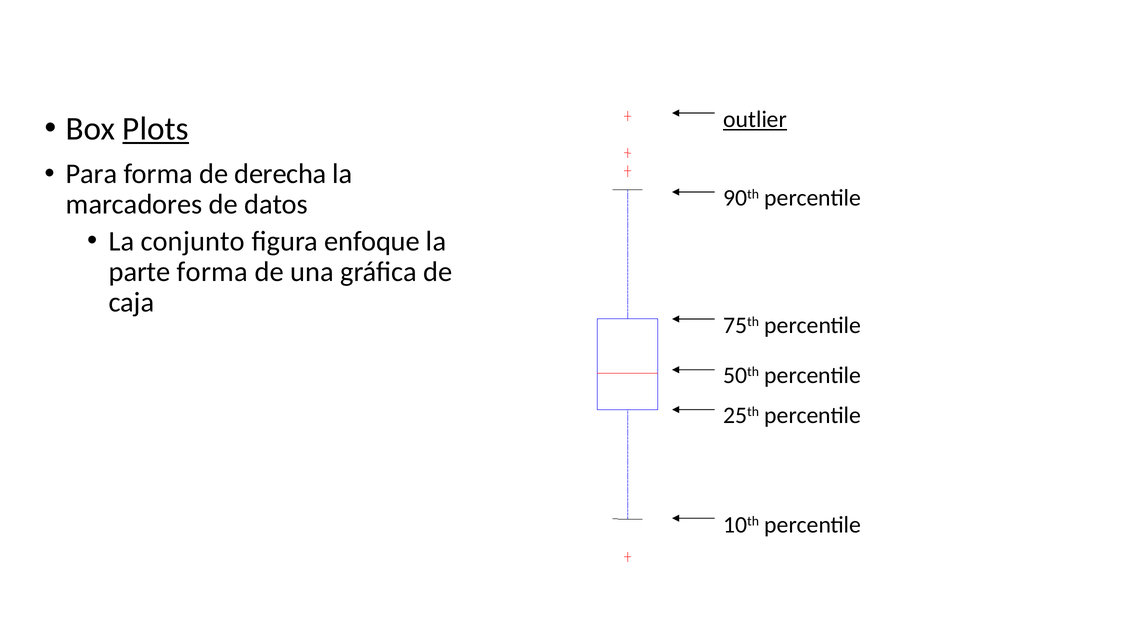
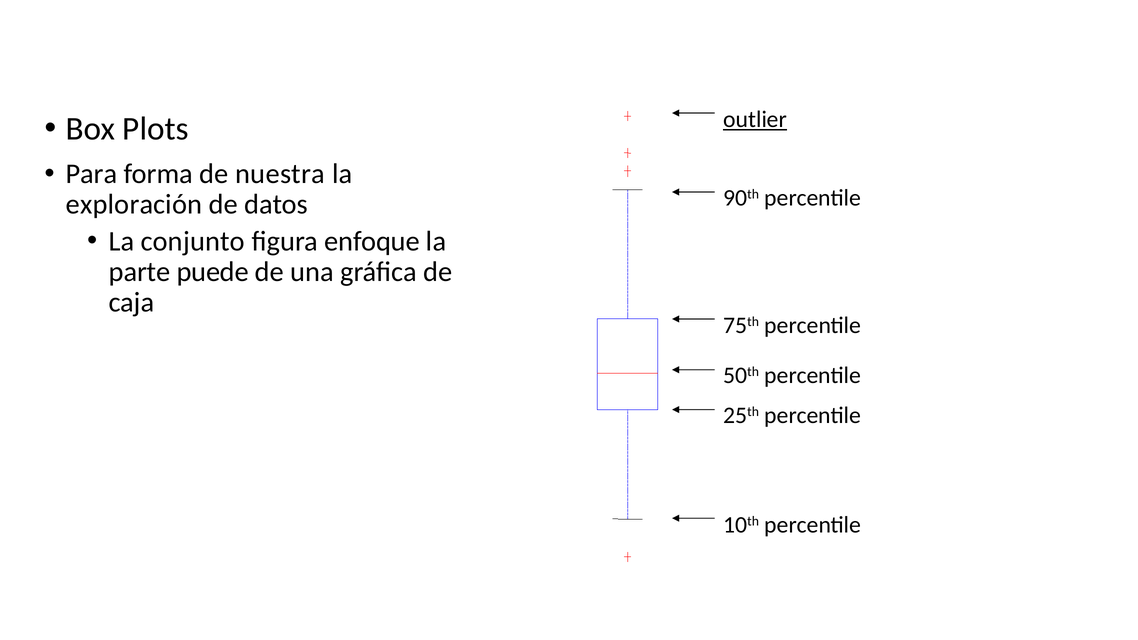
Plots underline: present -> none (156, 129)
derecha: derecha -> nuestra (280, 174)
marcadores: marcadores -> exploración (134, 205)
parte forma: forma -> puede (213, 272)
